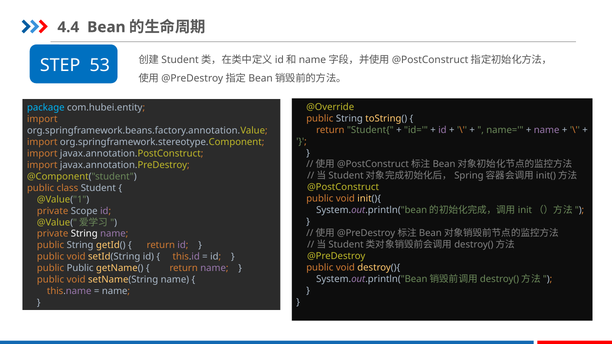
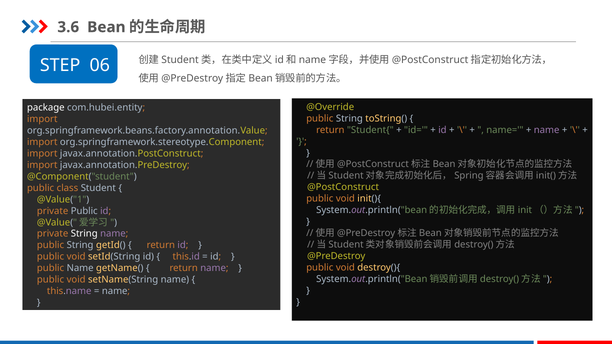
4.4: 4.4 -> 3.6 (68, 27)
53: 53 -> 06 (100, 66)
package colour: light blue -> white (46, 108)
private Scope: Scope -> Public (84, 211)
public Public: Public -> Name (80, 268)
